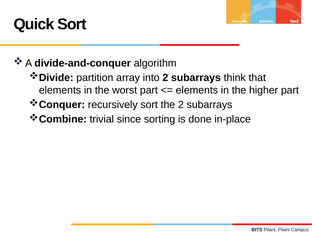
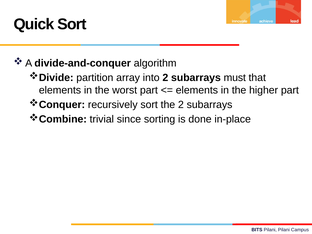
think: think -> must (235, 78)
